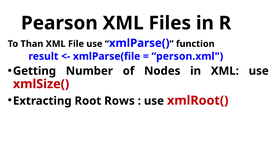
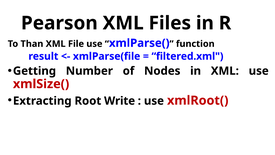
person.xml: person.xml -> filtered.xml (187, 56)
Rows: Rows -> Write (120, 101)
